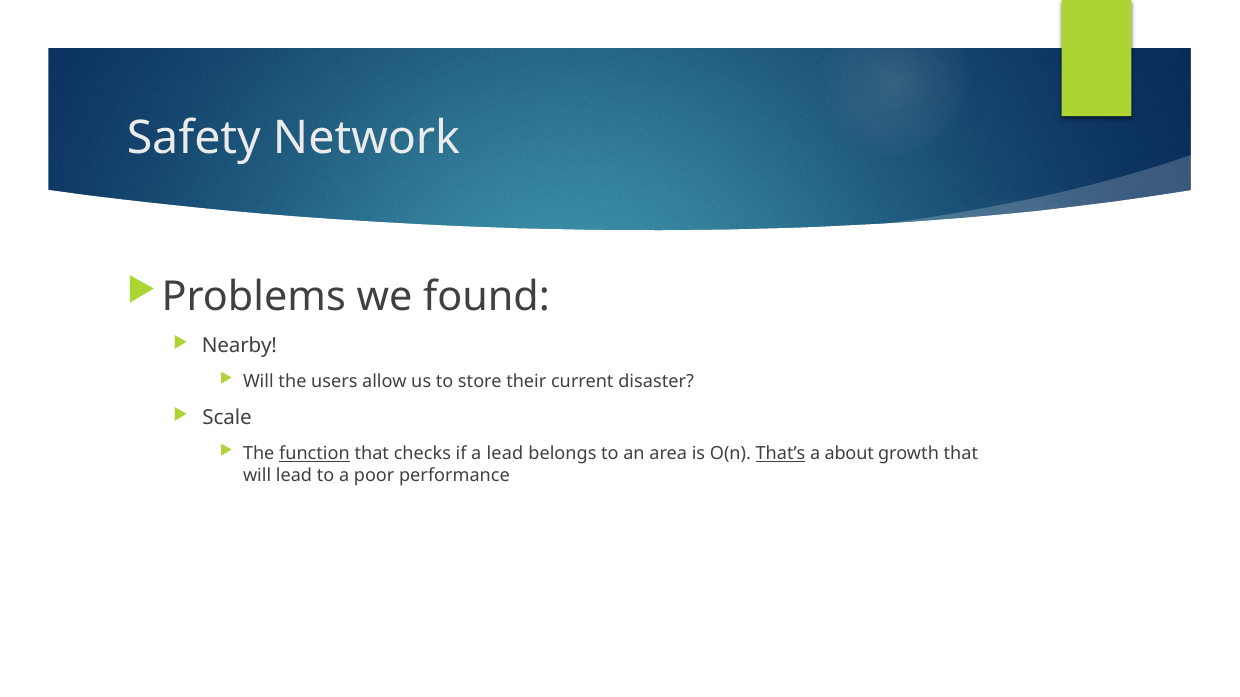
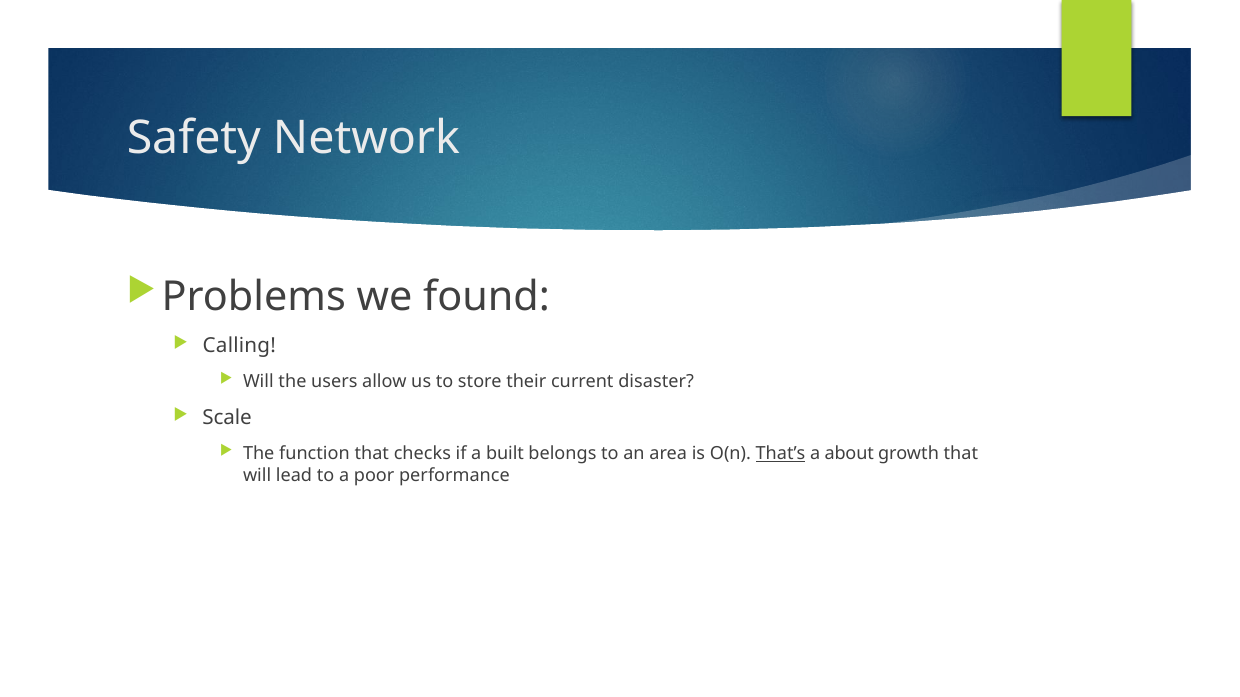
Nearby: Nearby -> Calling (239, 346)
function underline: present -> none (314, 454)
a lead: lead -> built (505, 454)
